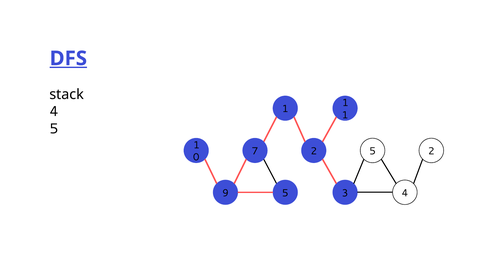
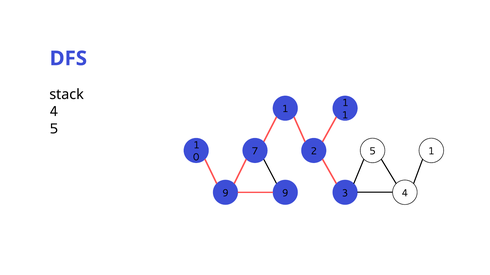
DFS underline: present -> none (68, 59)
5 2: 2 -> 1 (431, 152)
9 5: 5 -> 9 (285, 193)
